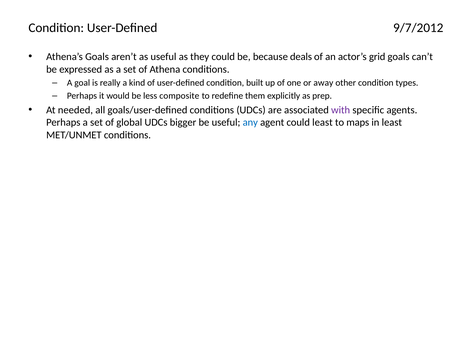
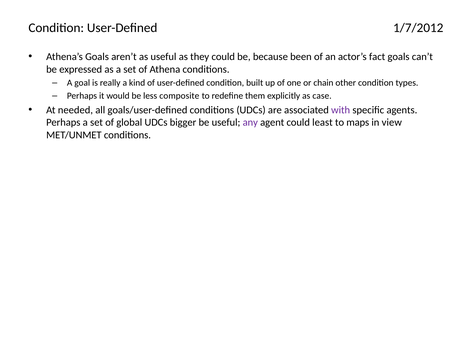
9/7/2012: 9/7/2012 -> 1/7/2012 (418, 28)
deals: deals -> been (301, 57)
grid: grid -> fact (377, 57)
away: away -> chain (323, 83)
prep: prep -> case (322, 96)
any colour: blue -> purple (250, 123)
in least: least -> view (392, 123)
